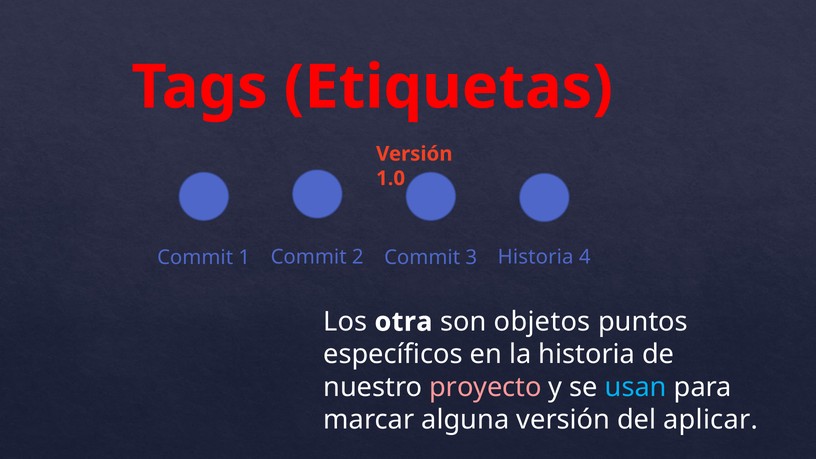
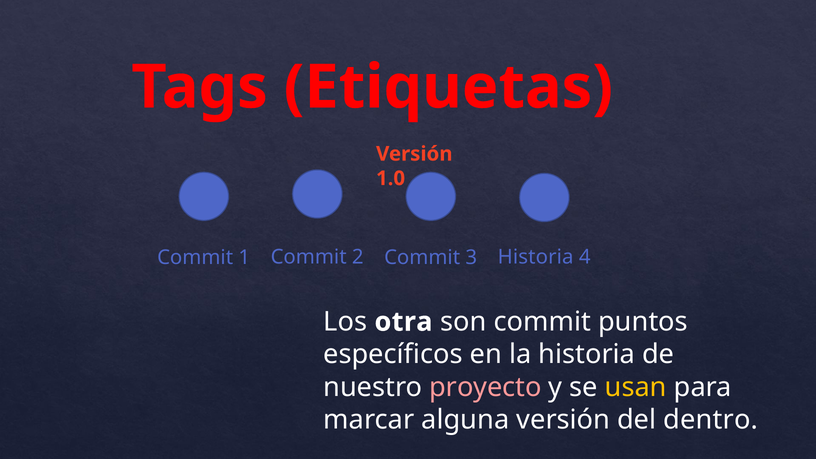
son objetos: objetos -> commit (542, 322)
usan colour: light blue -> yellow (636, 387)
aplicar: aplicar -> dentro (711, 420)
